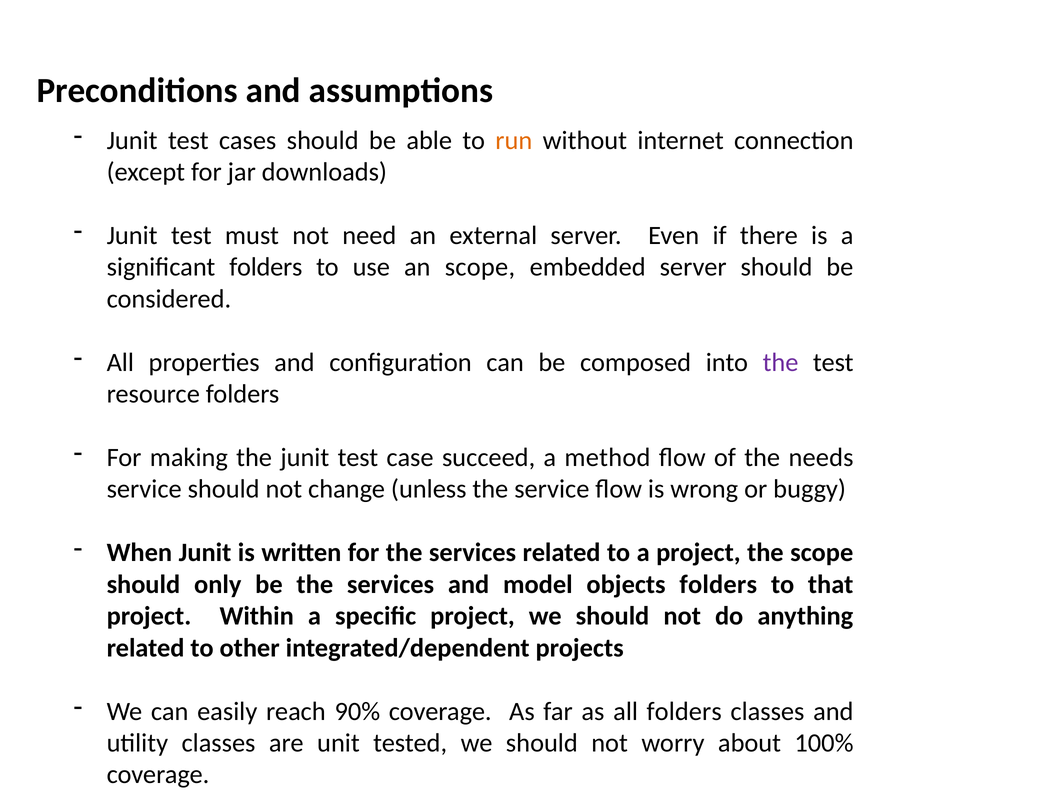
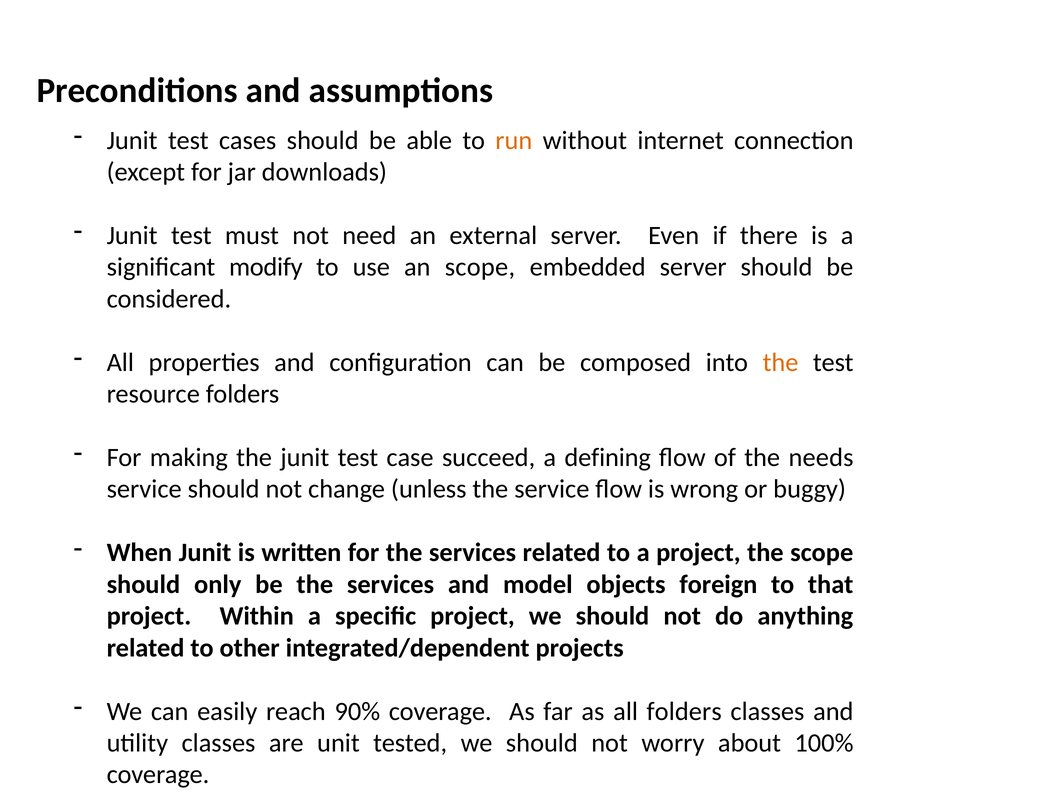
significant folders: folders -> modify (266, 267)
the colour: purple -> orange (781, 362)
method: method -> defining (608, 457)
objects folders: folders -> foreign (718, 584)
